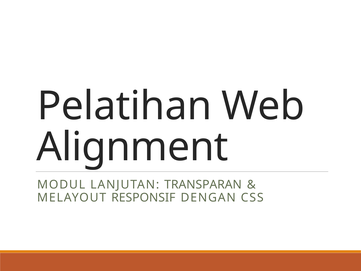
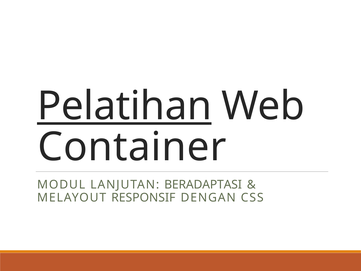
Pelatihan underline: none -> present (124, 106)
Alignment: Alignment -> Container (132, 147)
TRANSPARAN: TRANSPARAN -> BERADAPTASI (203, 185)
